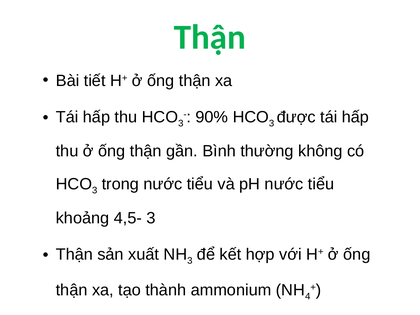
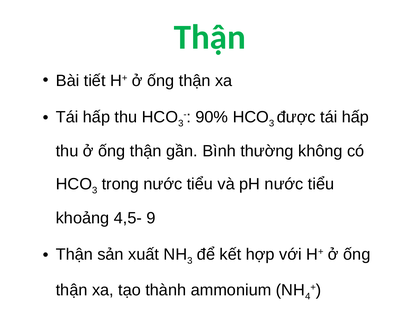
4,5- 3: 3 -> 9 (151, 218)
